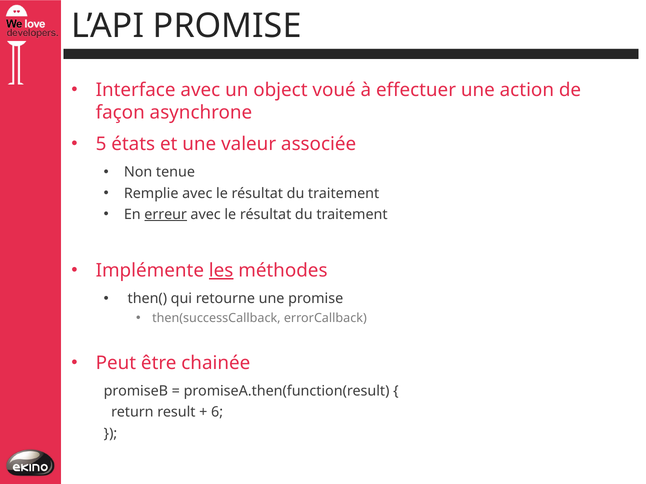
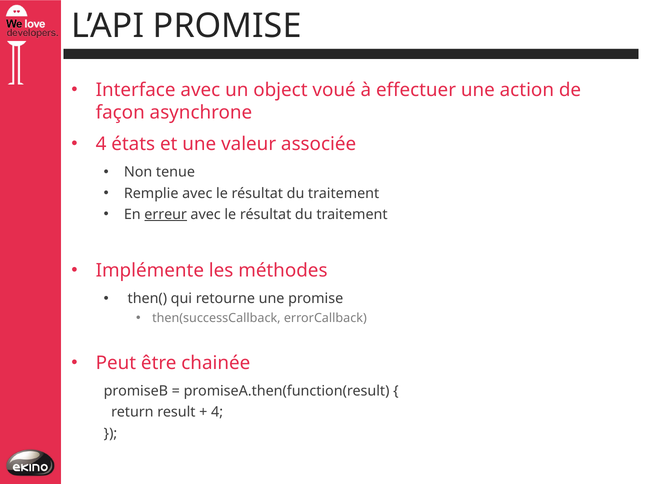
5: 5 -> 4 (101, 144)
les underline: present -> none (221, 271)
6: 6 -> 4 (217, 413)
